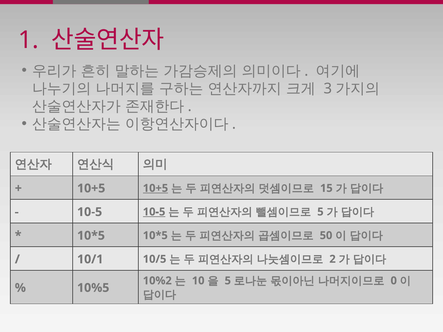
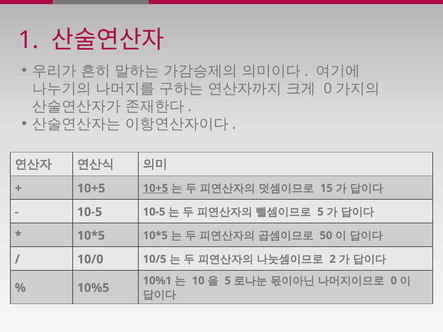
3: 3 -> 0 (328, 89)
10-5 underline: present -> none (154, 212)
10/1: 10/1 -> 10/0 (90, 259)
10%2: 10%2 -> 10%1 (157, 281)
